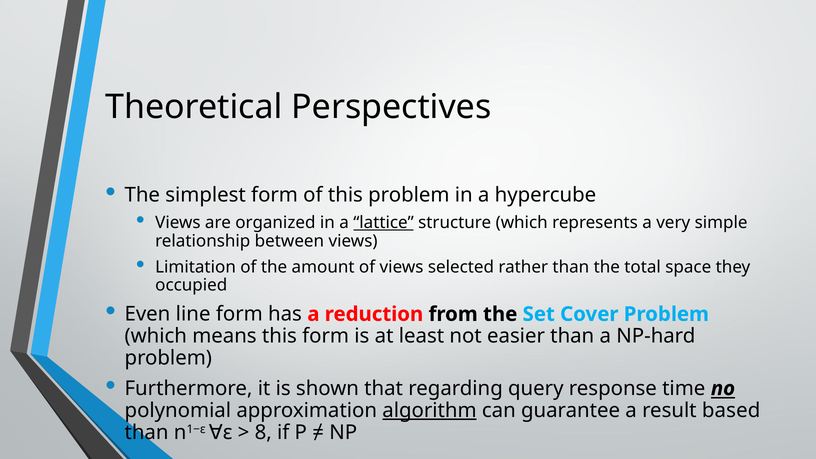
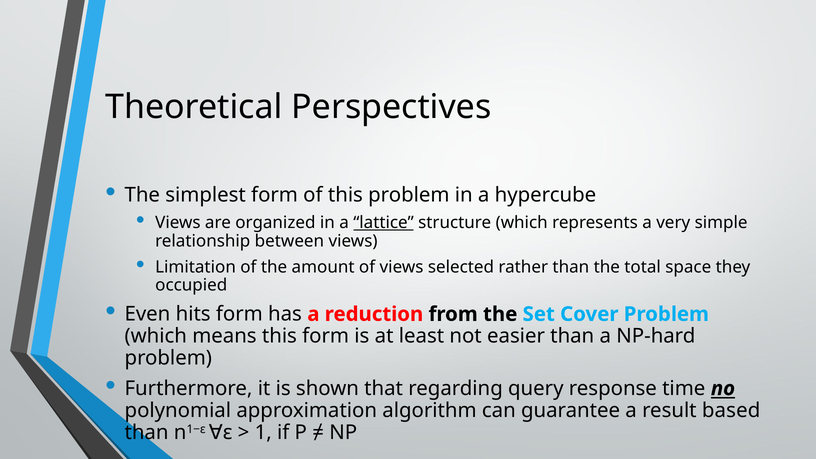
line: line -> hits (193, 314)
algorithm underline: present -> none (429, 410)
8: 8 -> 1 (263, 433)
